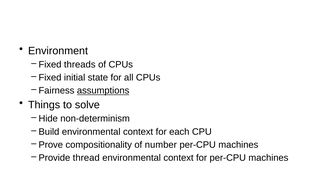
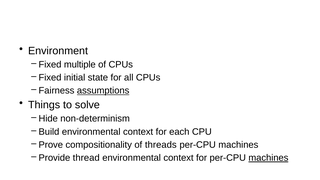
threads: threads -> multiple (80, 65)
number: number -> threads (161, 145)
machines underline: none -> present (268, 158)
